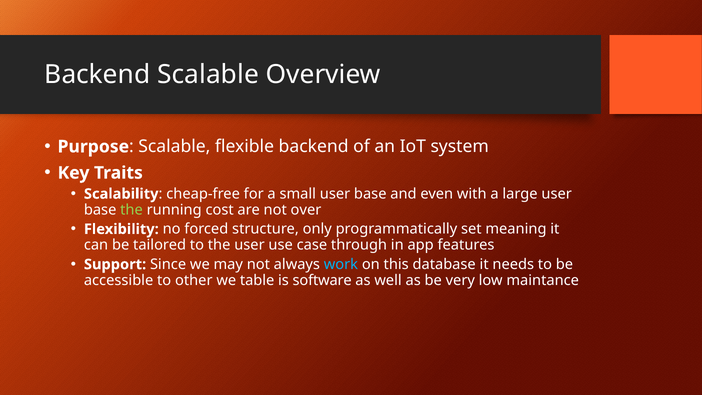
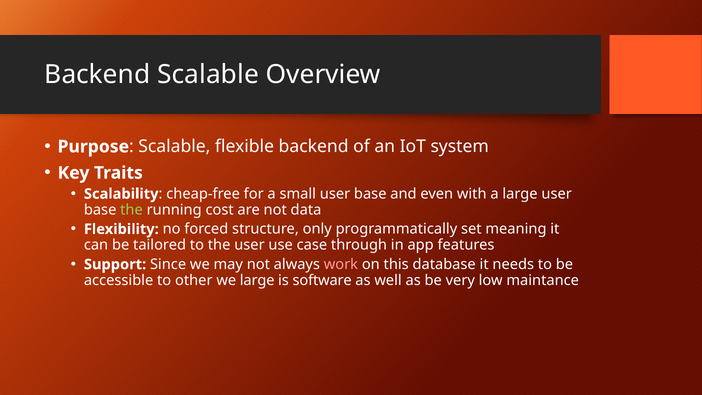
over: over -> data (306, 210)
work colour: light blue -> pink (341, 264)
we table: table -> large (257, 280)
